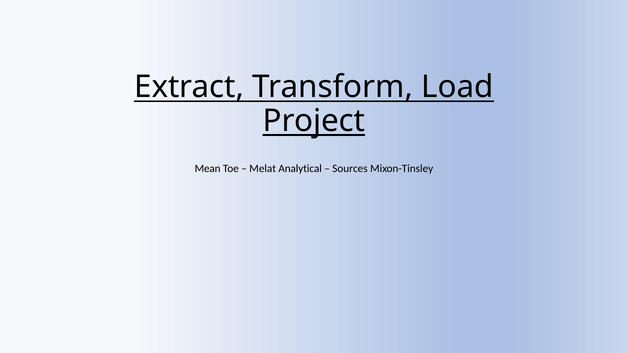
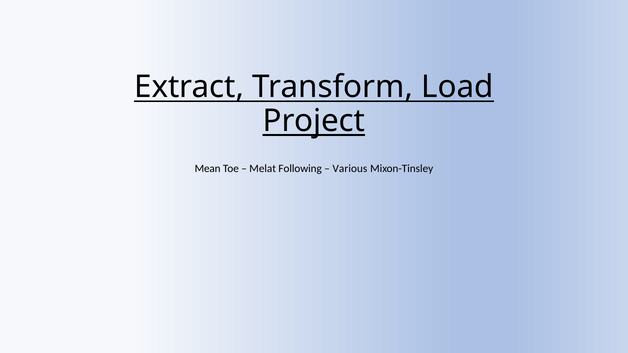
Analytical: Analytical -> Following (300, 169)
Sources: Sources -> Various (350, 169)
